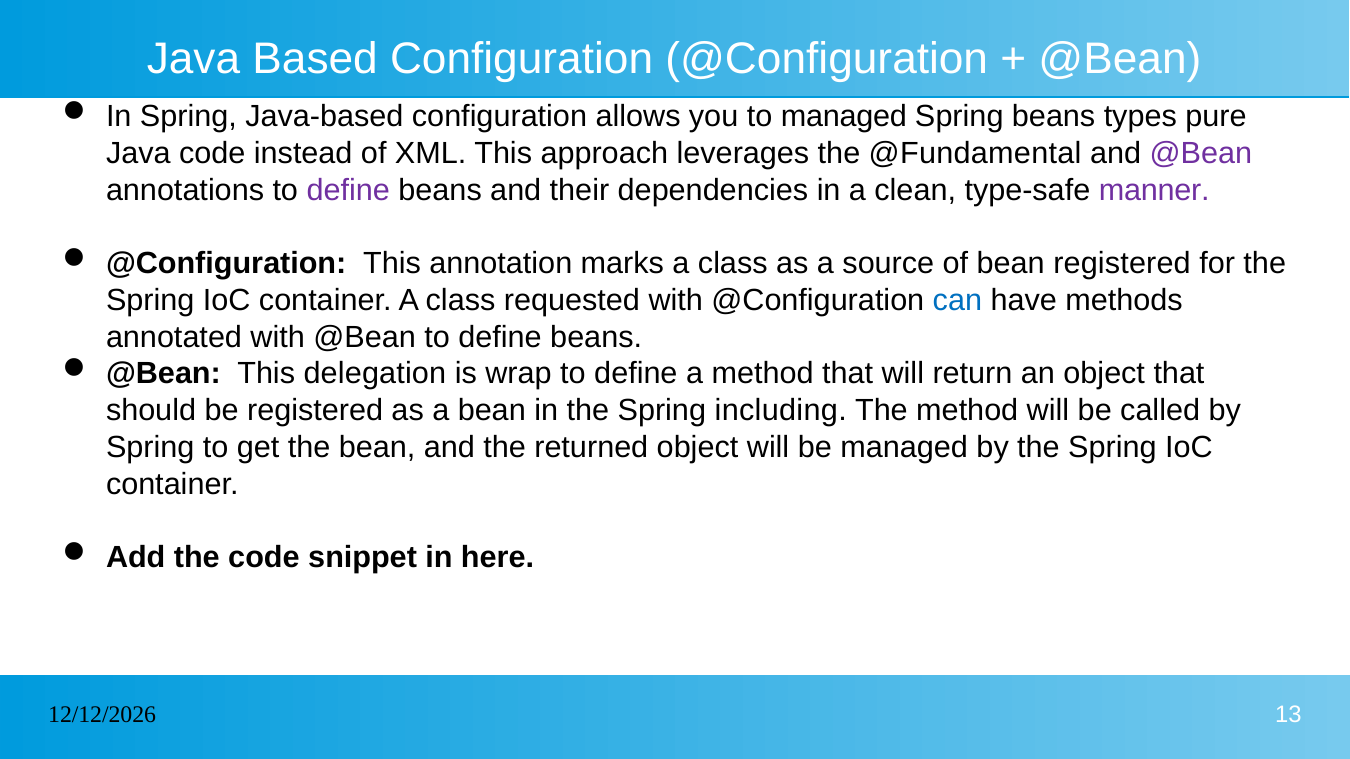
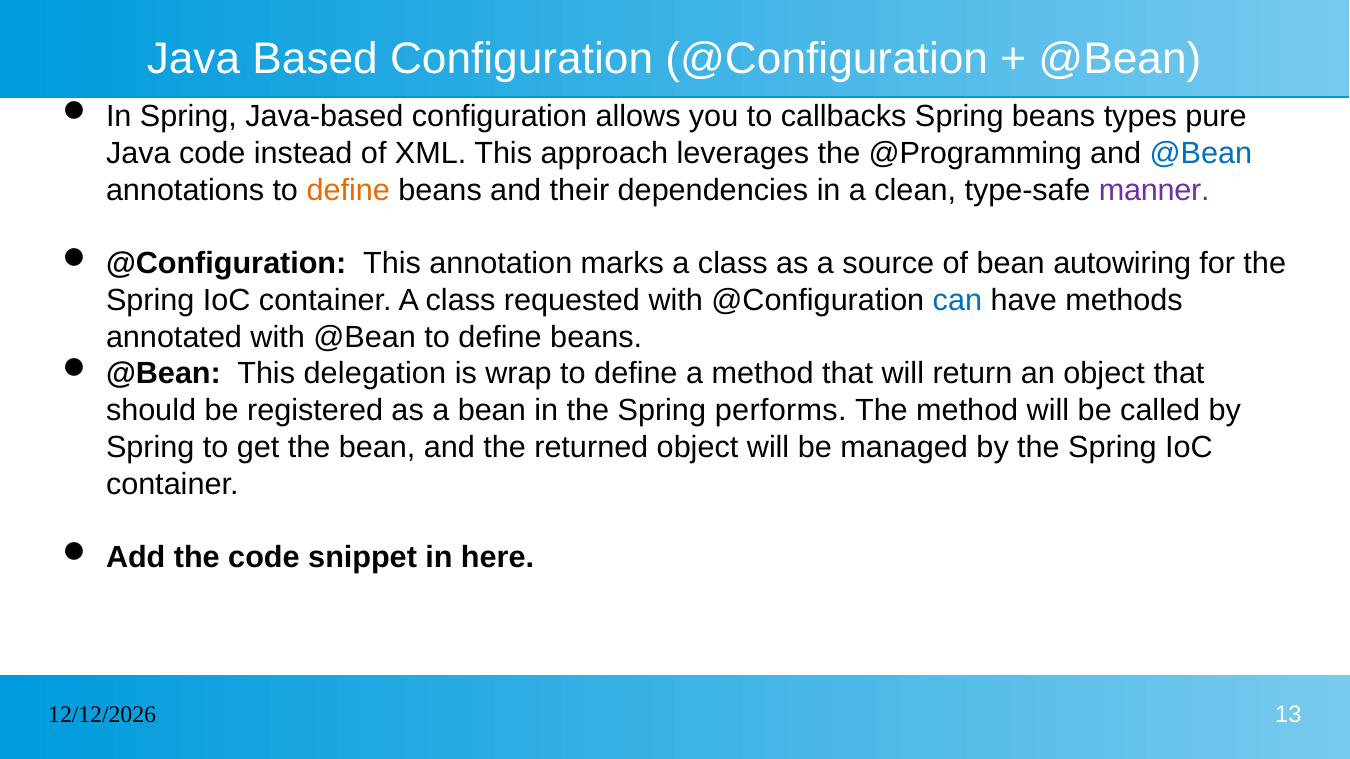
to managed: managed -> callbacks (844, 117)
@Fundamental: @Fundamental -> @Programming (975, 154)
@Bean colour: purple -> blue (1201, 154)
define colour: purple -> orange (348, 190)
bean registered: registered -> autowiring (1122, 264)
including: including -> performs (781, 411)
